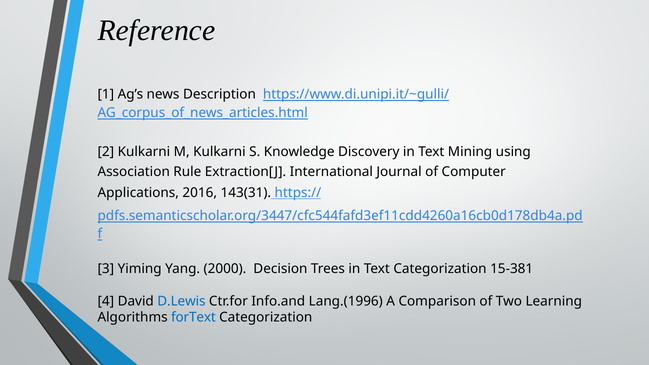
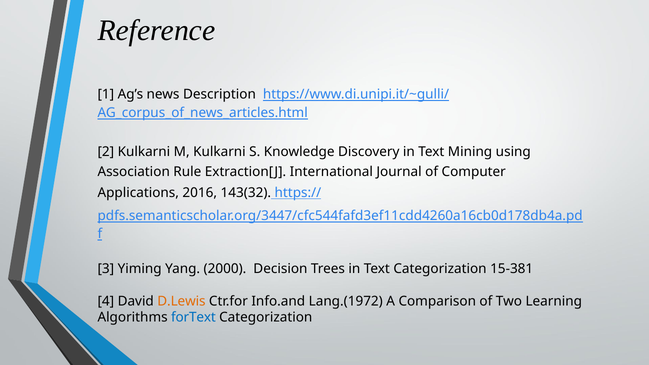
143(31: 143(31 -> 143(32 (246, 193)
D.Lewis colour: blue -> orange (181, 301)
Lang.(1996: Lang.(1996 -> Lang.(1972 (346, 301)
